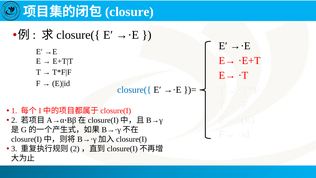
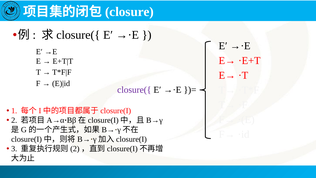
closure({ colour: blue -> purple (134, 90)
